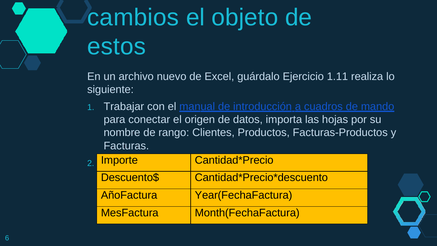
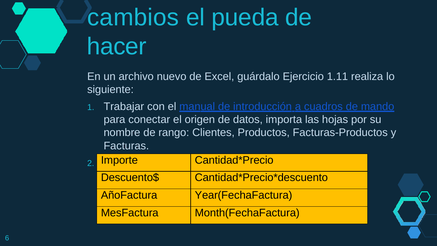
objeto: objeto -> pueda (245, 18)
estos: estos -> hacer (117, 46)
